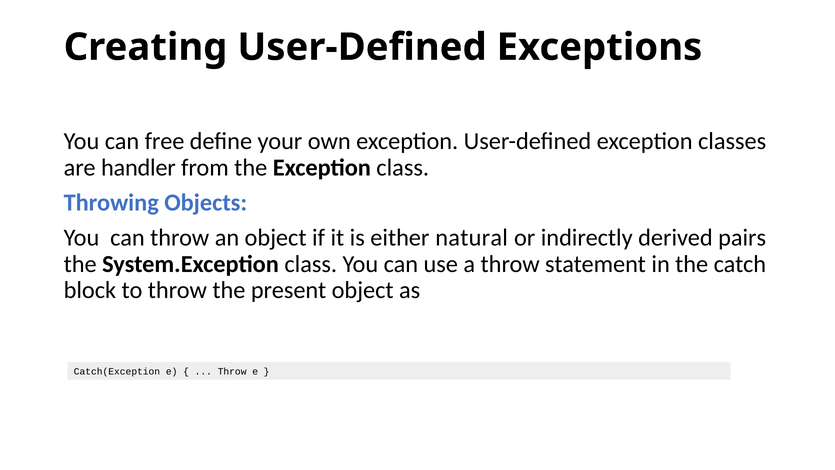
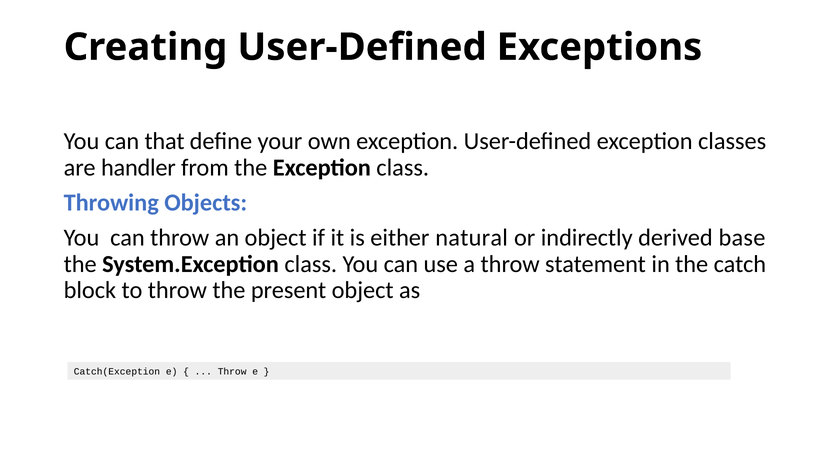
free: free -> that (165, 141)
pairs: pairs -> base (742, 238)
